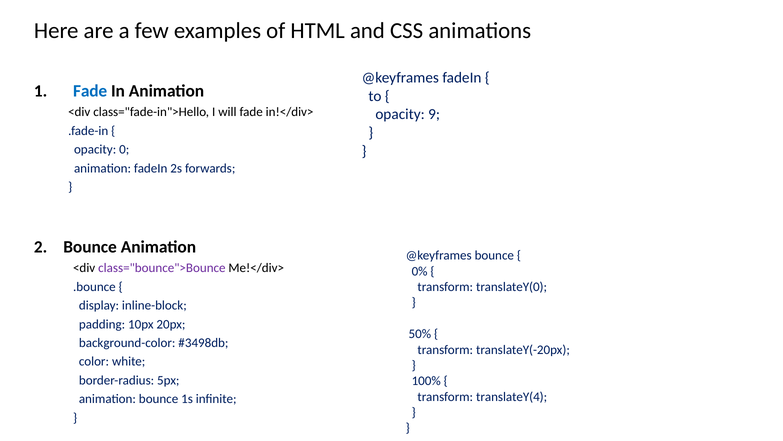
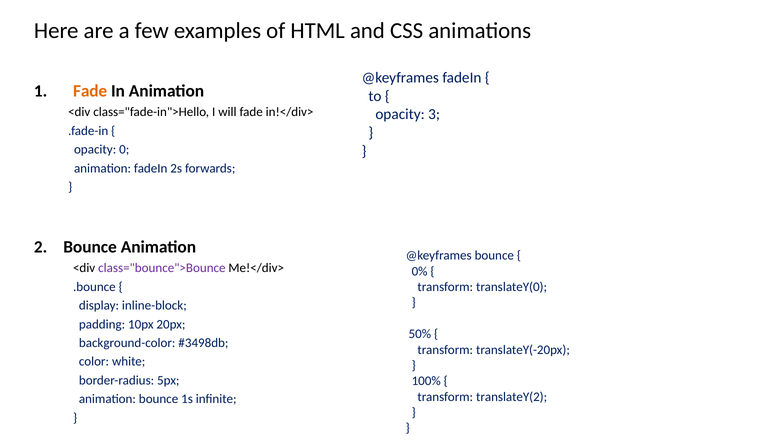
Fade colour: blue -> orange (90, 91)
9: 9 -> 3 (434, 114)
translateY(4: translateY(4 -> translateY(2 (512, 396)
